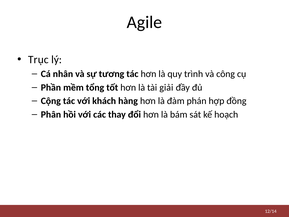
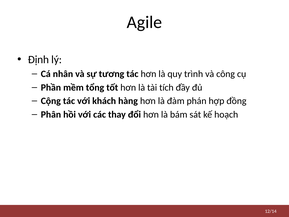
Trục: Trục -> Định (38, 60)
giải: giải -> tích (166, 87)
